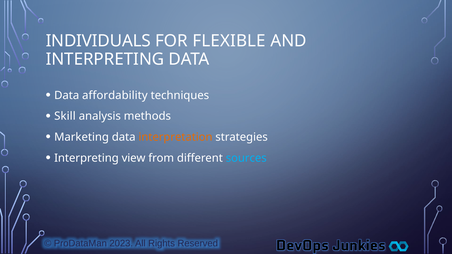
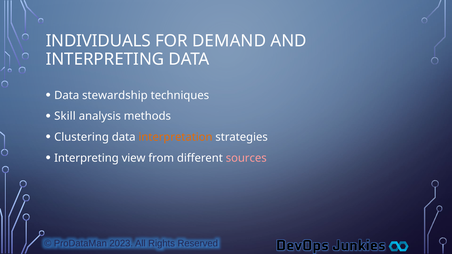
FLEXIBLE: FLEXIBLE -> DEMAND (229, 41)
affordability: affordability -> stewardship (115, 95)
Marketing: Marketing -> Clustering (82, 137)
sources colour: light blue -> pink (246, 158)
